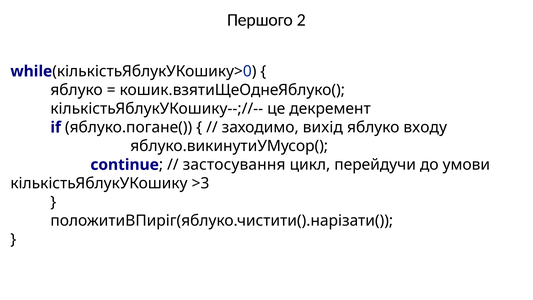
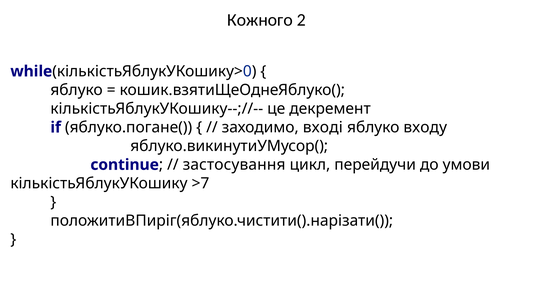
Першого: Першого -> Кожного (260, 20)
вихід: вихід -> вході (323, 127)
>3: >3 -> >7 (200, 183)
